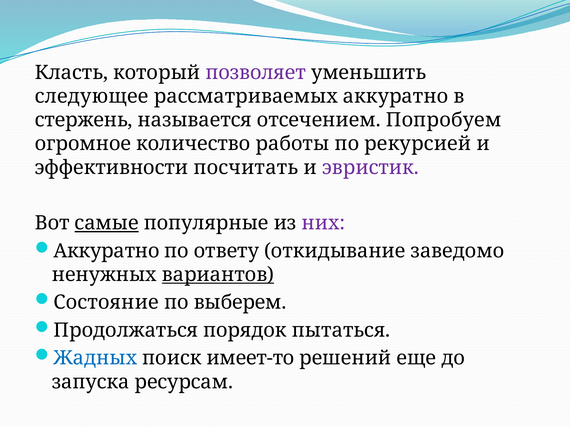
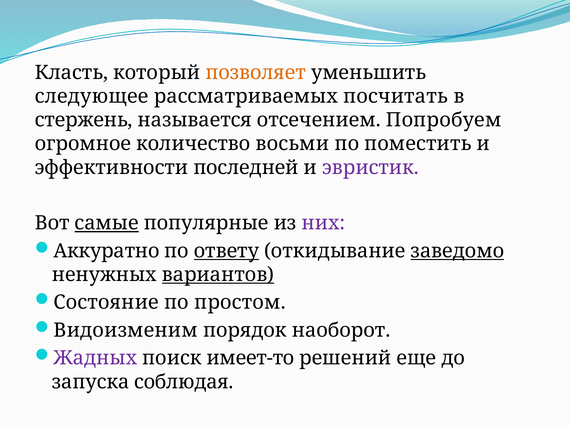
позволяет colour: purple -> orange (256, 73)
рассматриваемых аккуратно: аккуратно -> посчитать (395, 96)
работы: работы -> восьми (292, 144)
рекурсией: рекурсией -> поместить (418, 144)
посчитать: посчитать -> последней (246, 168)
ответу underline: none -> present (226, 251)
заведомо underline: none -> present (457, 251)
выберем: выберем -> простом (240, 303)
Продолжаться: Продолжаться -> Видоизменим (126, 331)
пытаться: пытаться -> наоборот (341, 331)
Жадных colour: blue -> purple (95, 359)
ресурсам: ресурсам -> соблюдая (184, 382)
